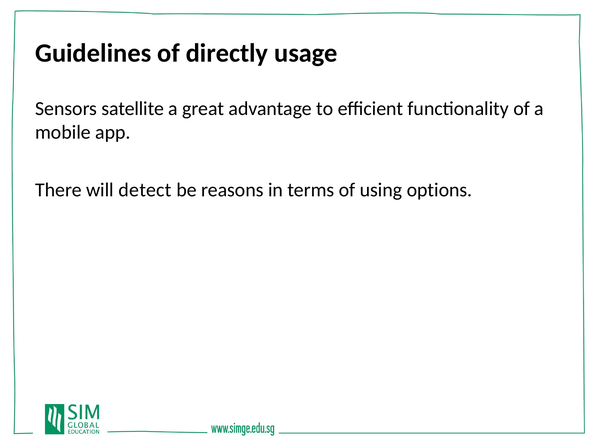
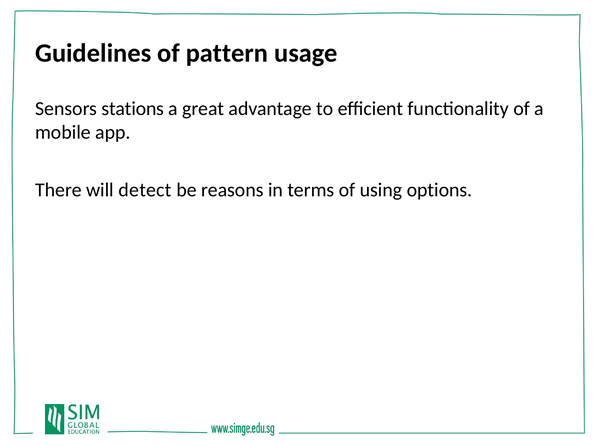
directly: directly -> pattern (227, 53)
satellite: satellite -> stations (133, 109)
